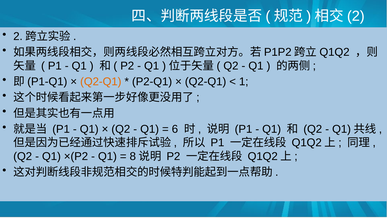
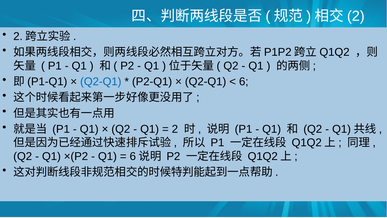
Q2-Q1 colour: orange -> blue (101, 82)
1: 1 -> 6 (244, 82)
6: 6 -> 2 (175, 129)
8: 8 -> 6 (133, 156)
